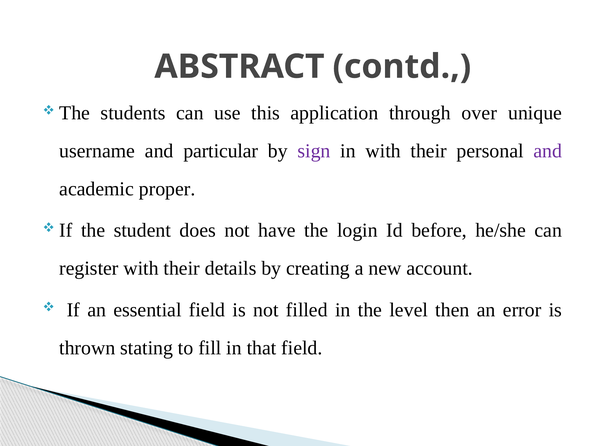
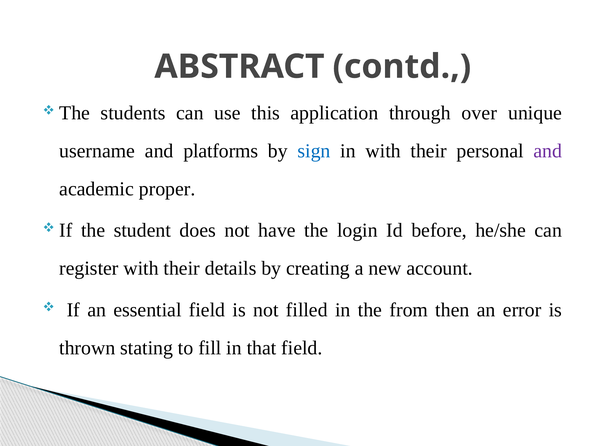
particular: particular -> platforms (221, 151)
sign colour: purple -> blue (314, 151)
level: level -> from (409, 309)
